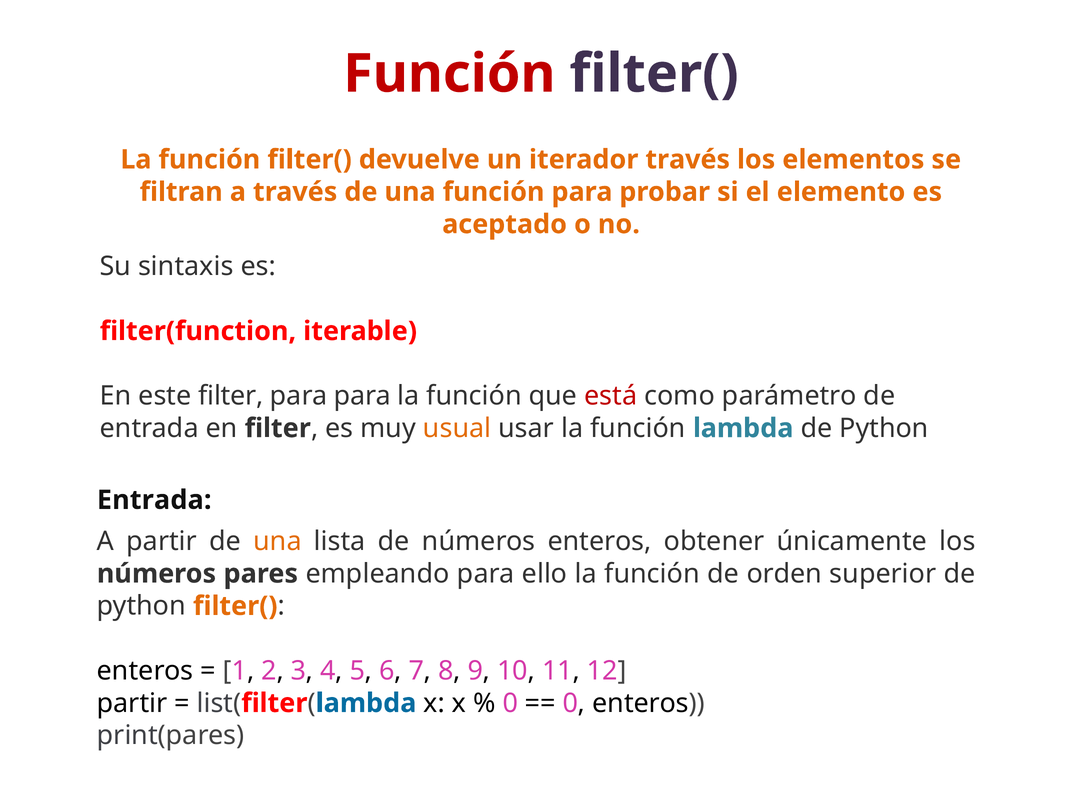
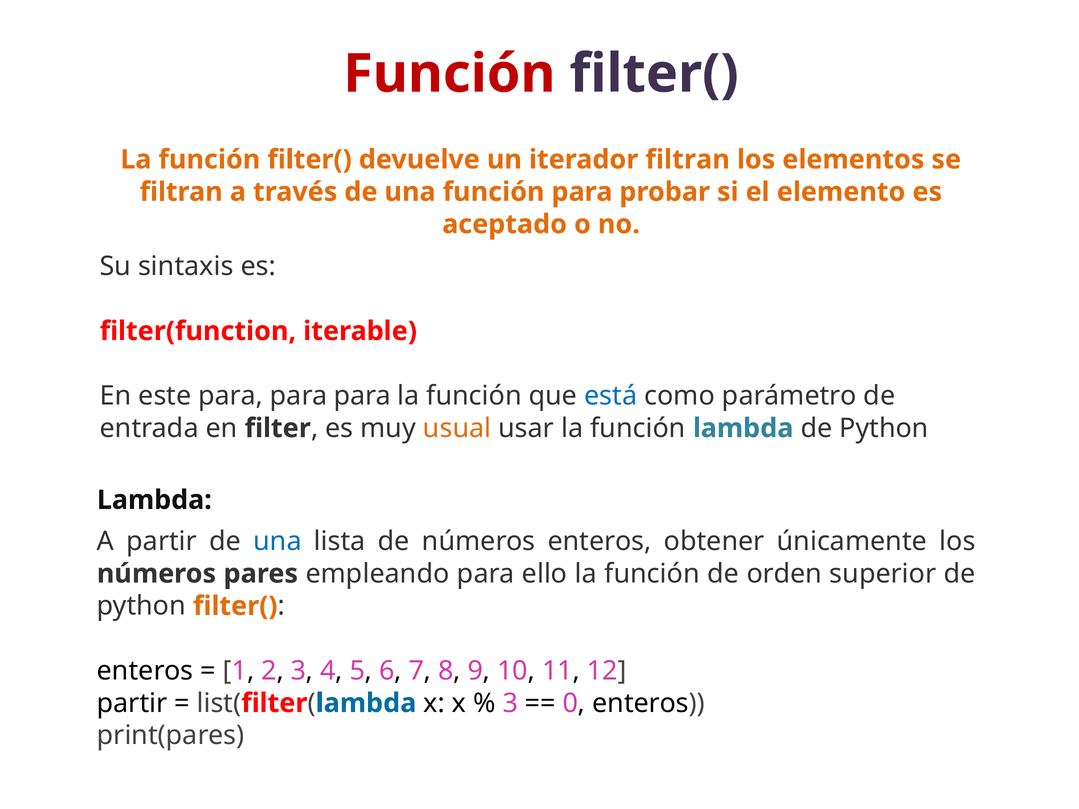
iterador través: través -> filtran (688, 160)
este filter: filter -> para (231, 396)
está colour: red -> blue (611, 396)
Entrada: Entrada -> Lambda (154, 500)
una colour: orange -> blue (277, 542)
0: 0 -> 3 (510, 703)
